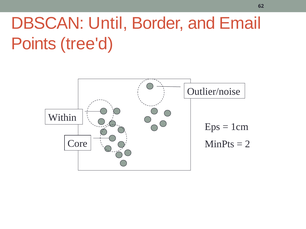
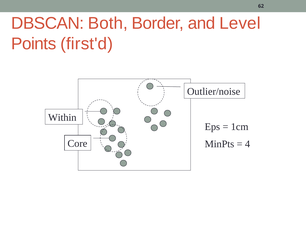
Until: Until -> Both (108, 23)
Email: Email -> Level (240, 23)
tree'd: tree'd -> first'd (87, 44)
2: 2 -> 4 (248, 144)
